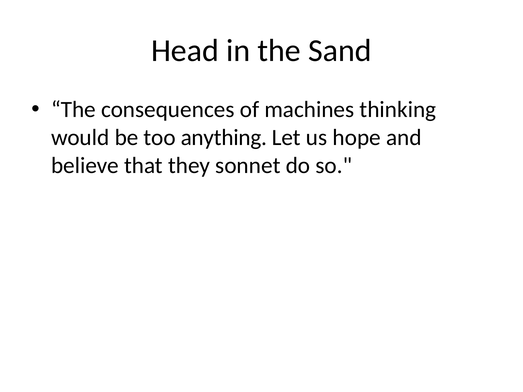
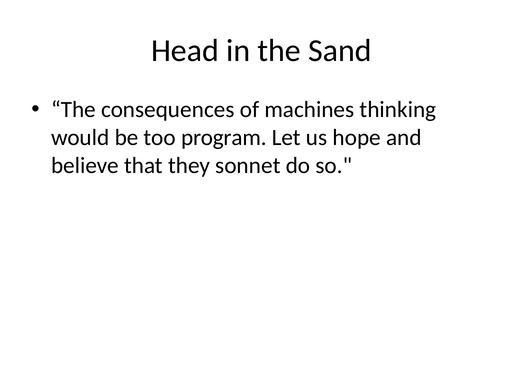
anything: anything -> program (224, 138)
